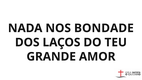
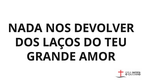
BONDADE: BONDADE -> DEVOLVER (104, 28)
